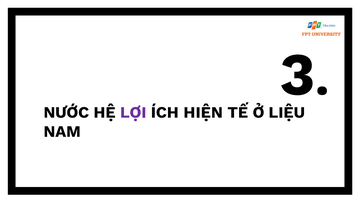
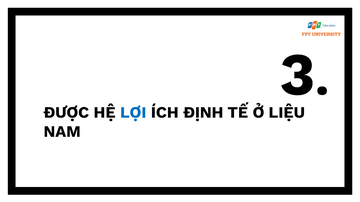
NƯỚC: NƯỚC -> ĐƯỢC (66, 113)
LỢI colour: purple -> blue (133, 113)
HIỆN: HIỆN -> ĐỊNH (203, 113)
